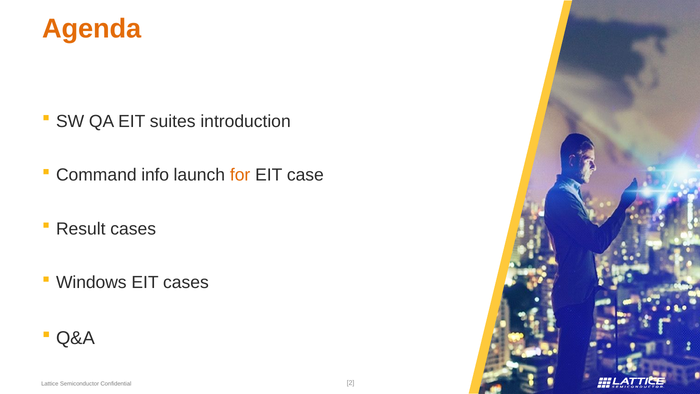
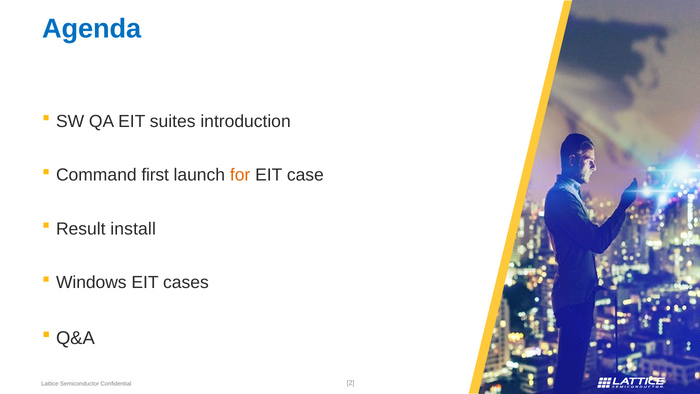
Agenda colour: orange -> blue (92, 29)
info: info -> first (155, 175)
Result cases: cases -> install (133, 229)
